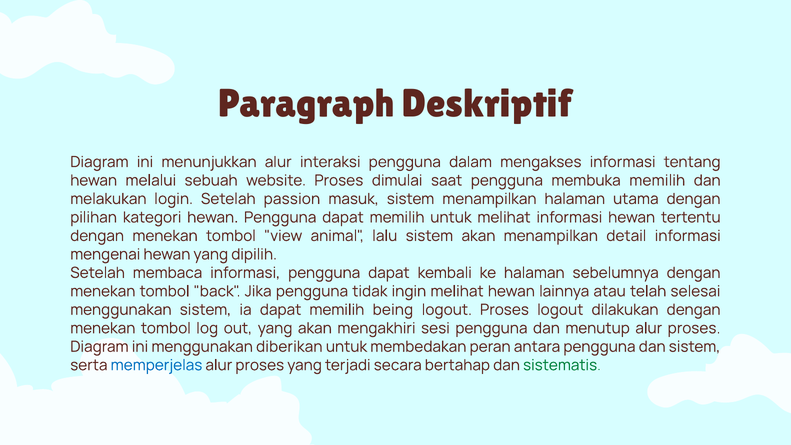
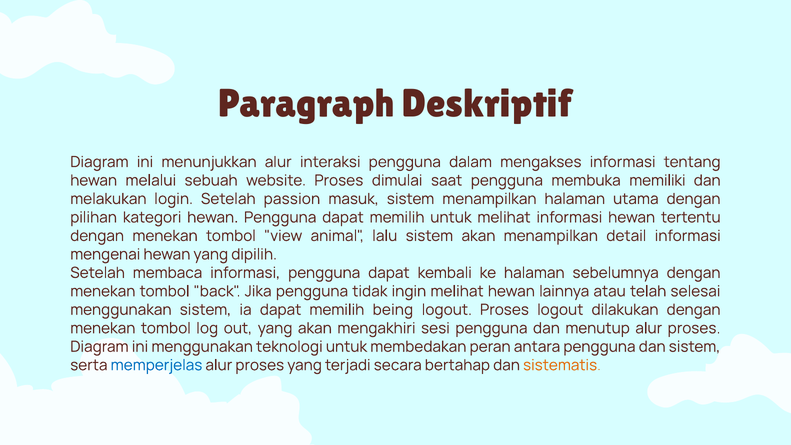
membuka memilih: memilih -> memiliki (657, 180)
diberikan: diberikan -> teknologi (289, 347)
sistematis colour: green -> orange (562, 365)
